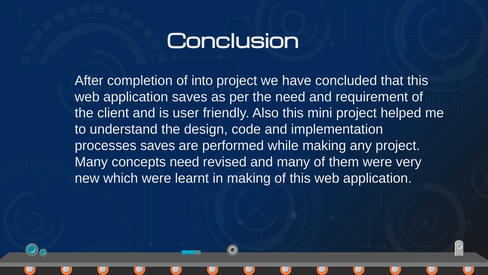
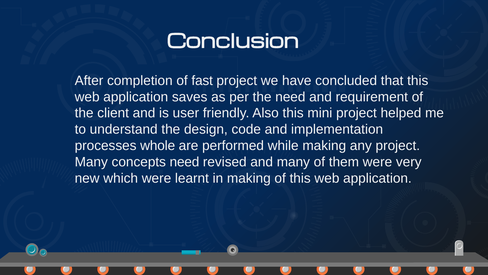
into: into -> fast (202, 80)
processes saves: saves -> whole (158, 146)
